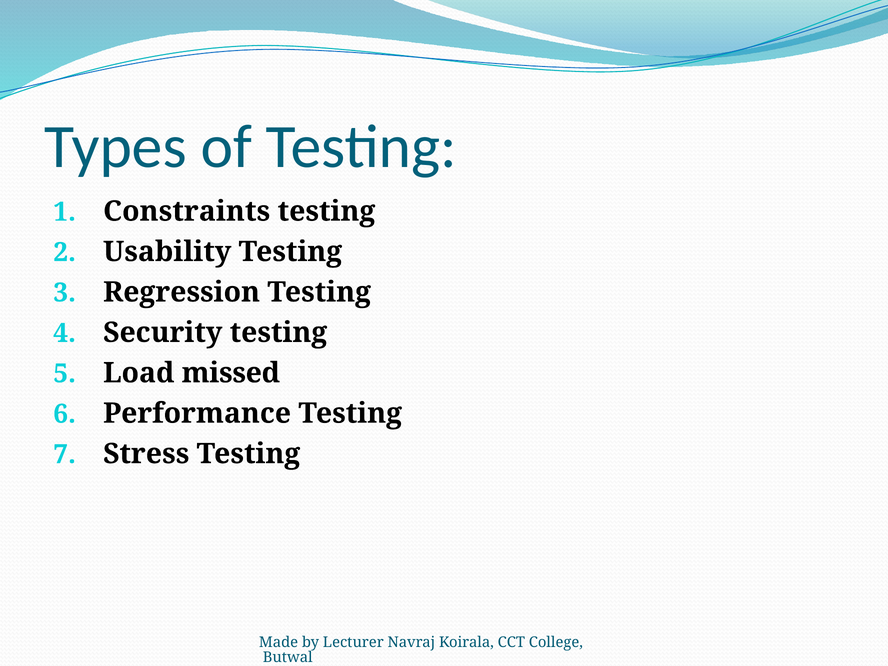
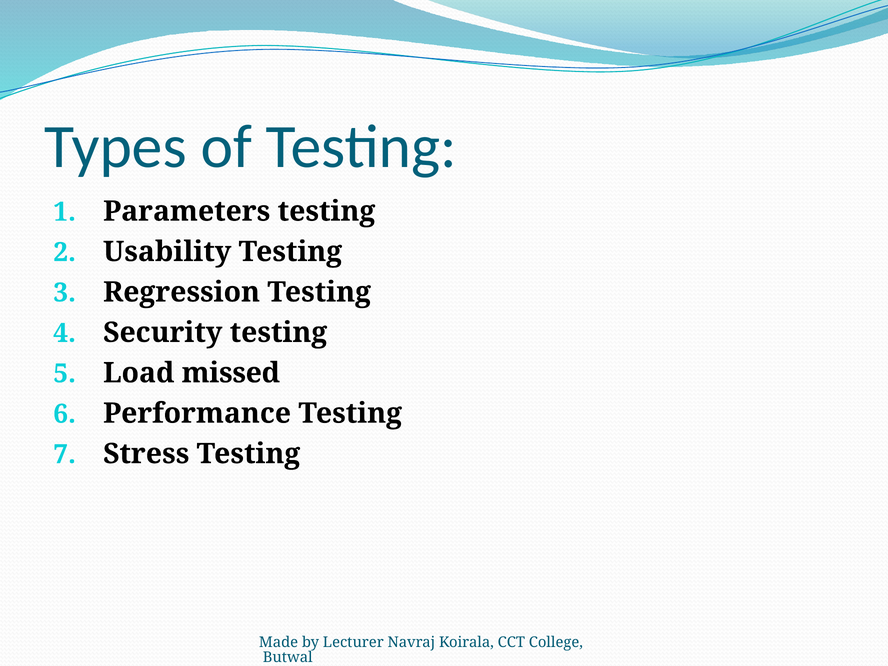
Constraints: Constraints -> Parameters (187, 211)
